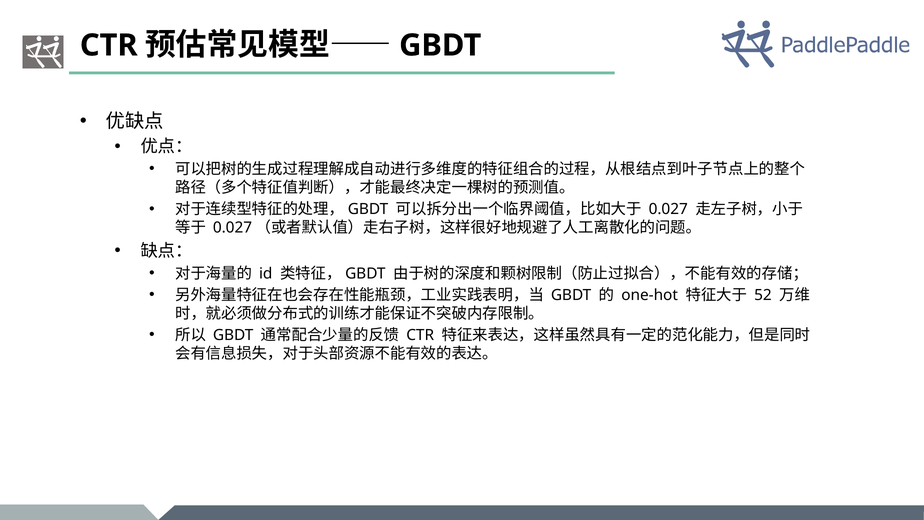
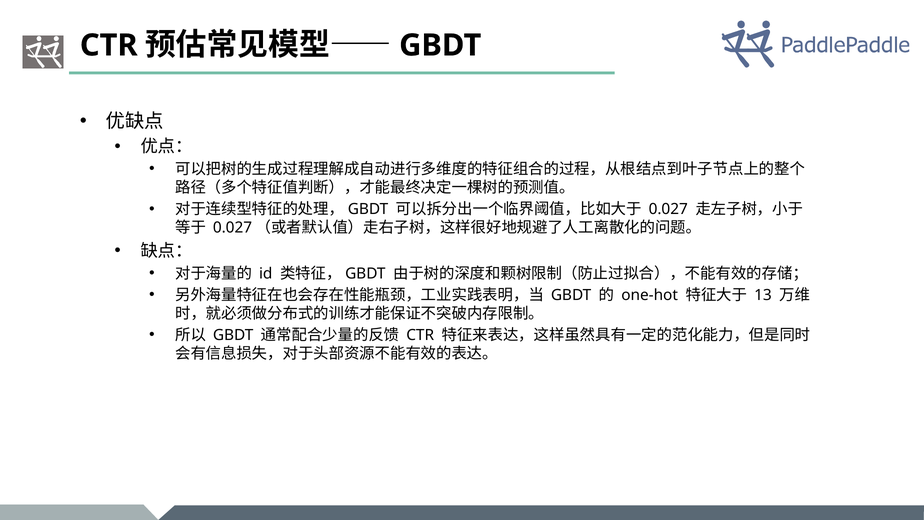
52: 52 -> 13 (763, 295)
